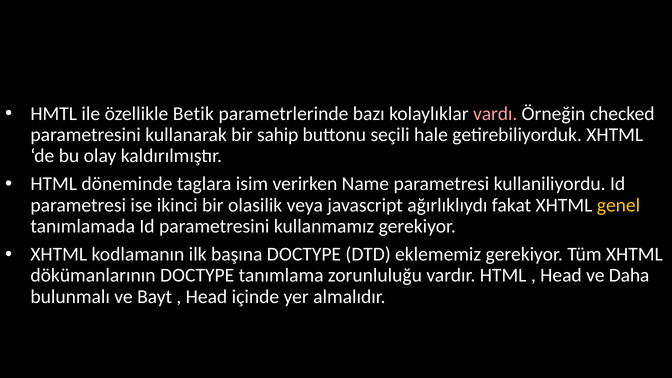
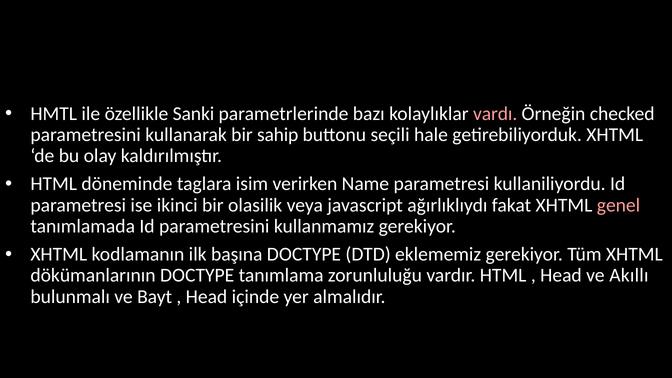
Betik: Betik -> Sanki (194, 114)
genel colour: yellow -> pink (618, 205)
Daha: Daha -> Akıllı (629, 276)
